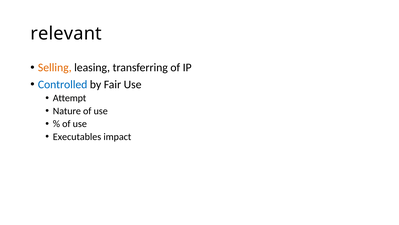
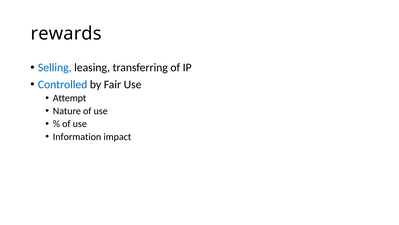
relevant: relevant -> rewards (66, 34)
Selling colour: orange -> blue (55, 67)
Executables: Executables -> Information (77, 136)
